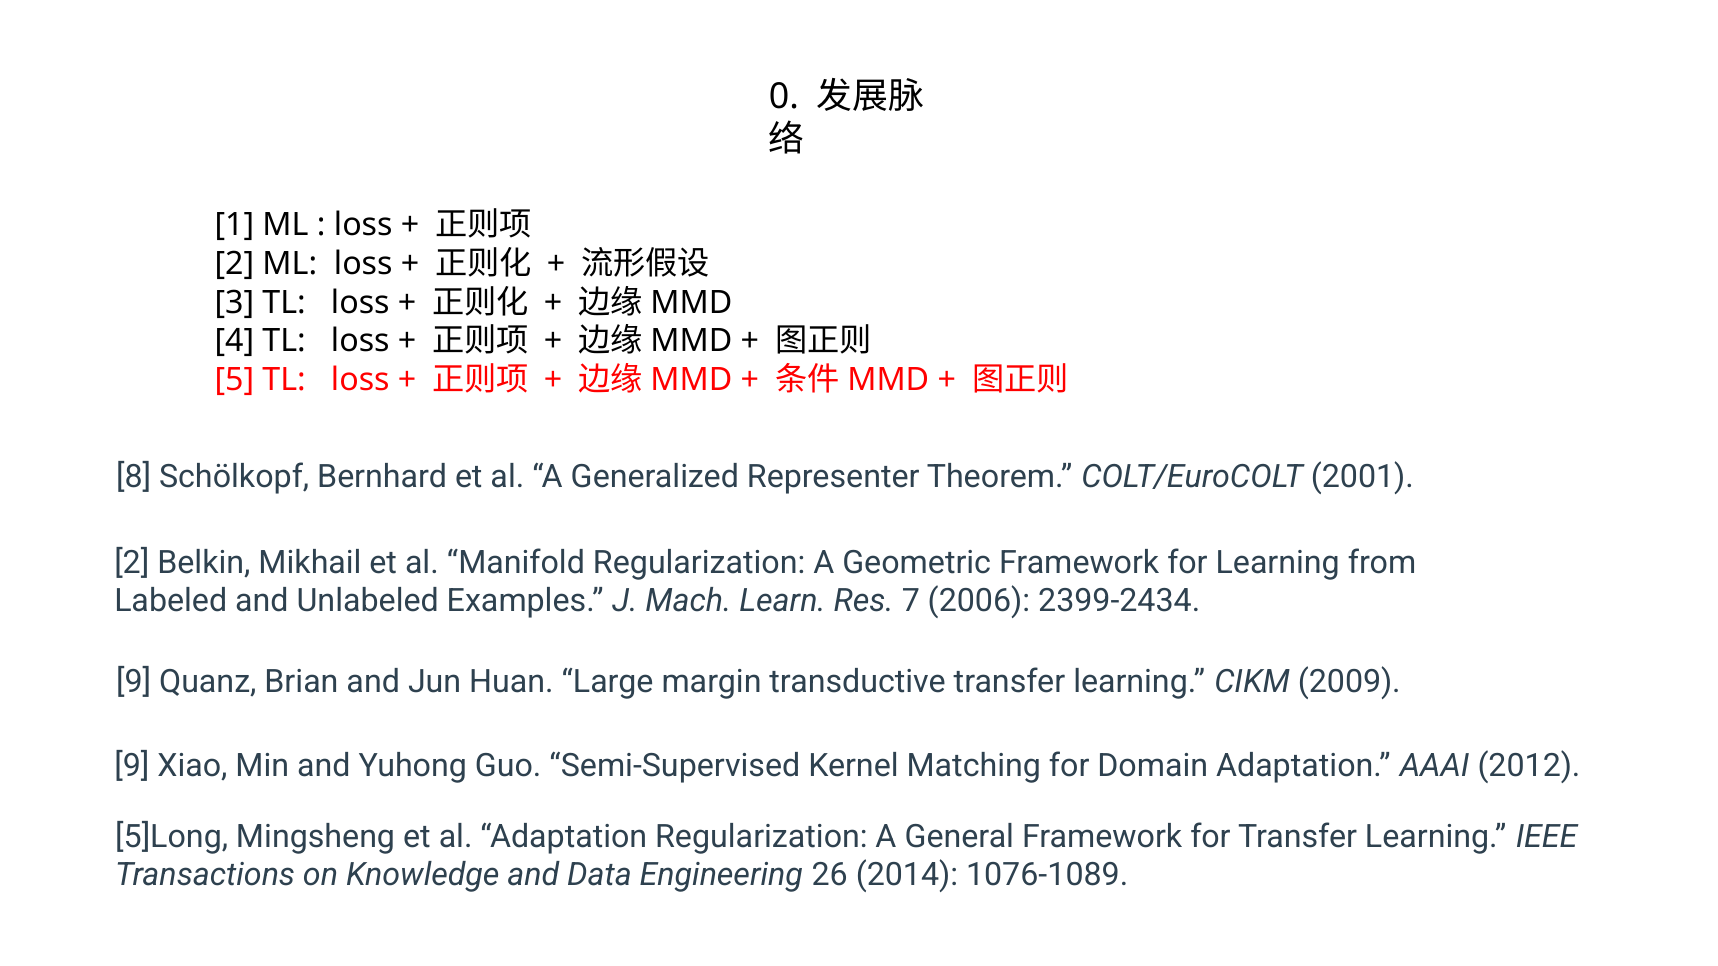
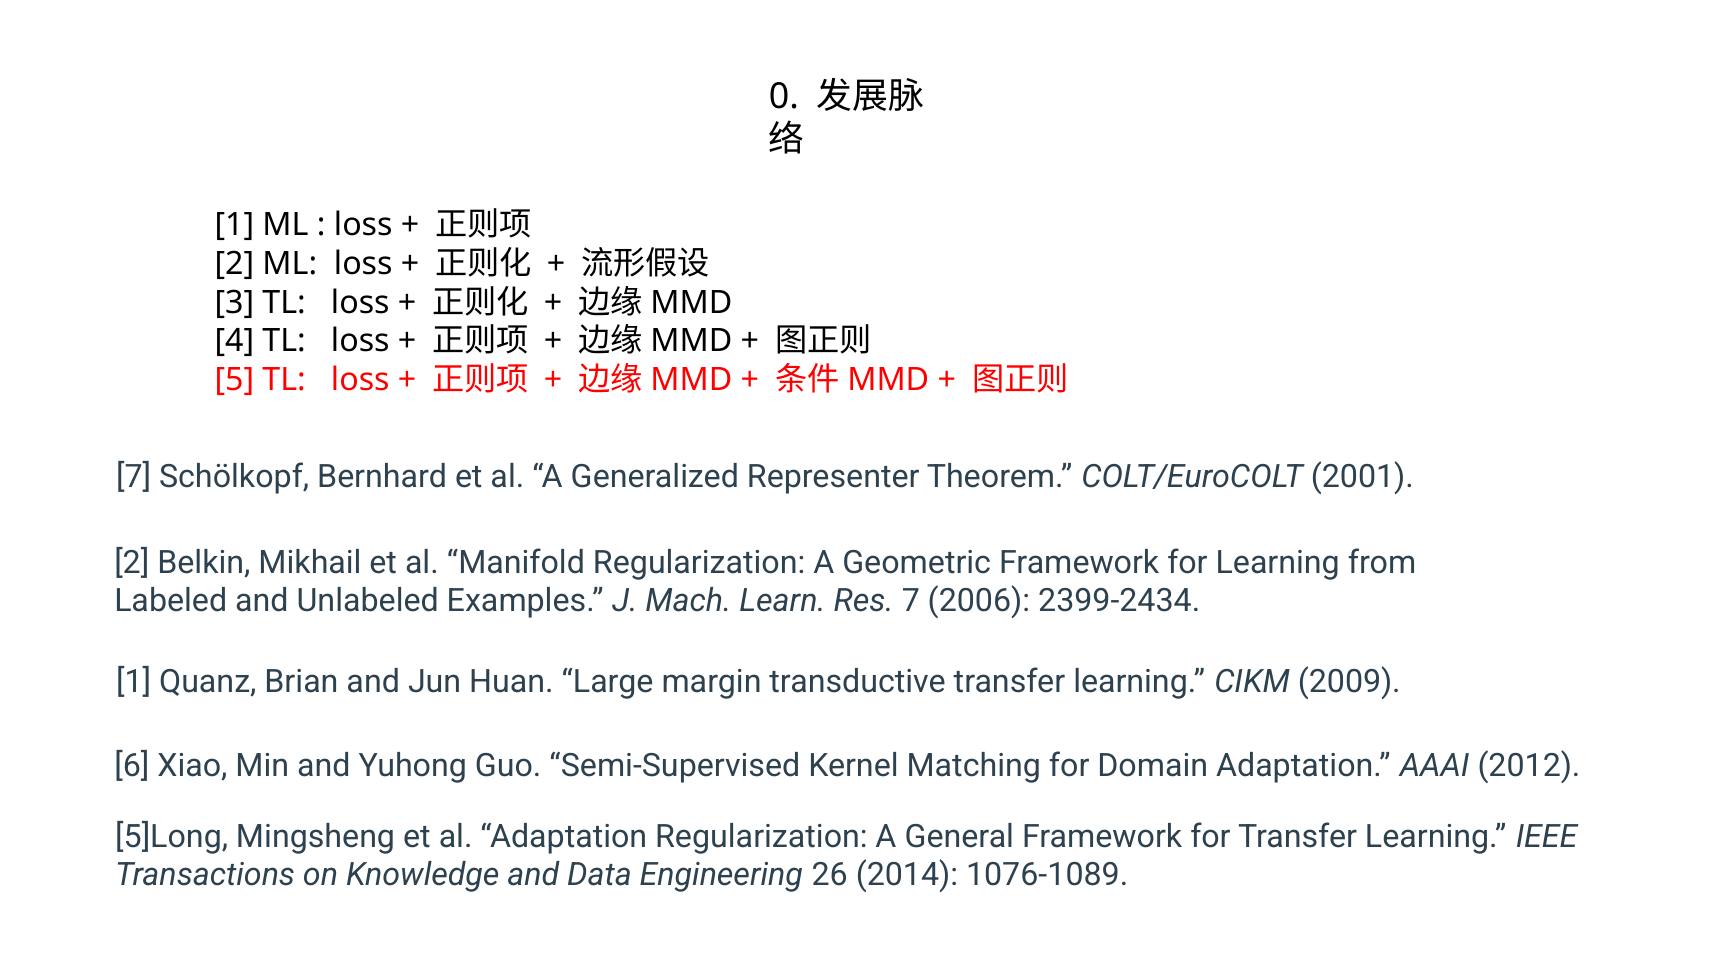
8: 8 -> 7 (134, 477)
9: 9 -> 1 (134, 682)
9: 9 -> 6 (132, 766)
